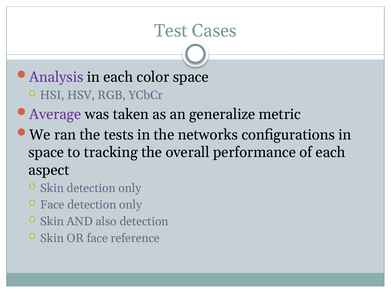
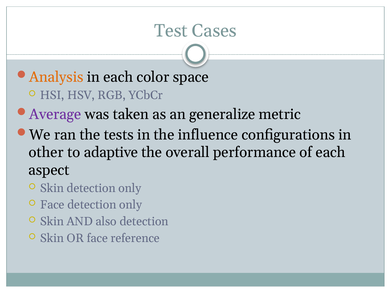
Analysis colour: purple -> orange (56, 77)
networks: networks -> influence (208, 135)
space: space -> other (46, 152)
tracking: tracking -> adaptive (111, 152)
